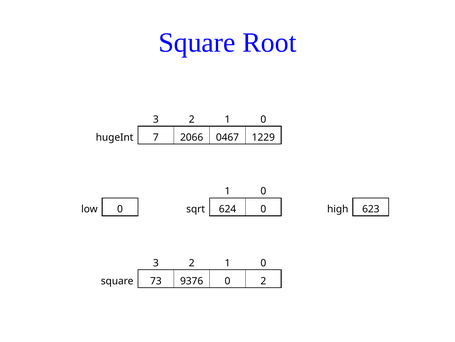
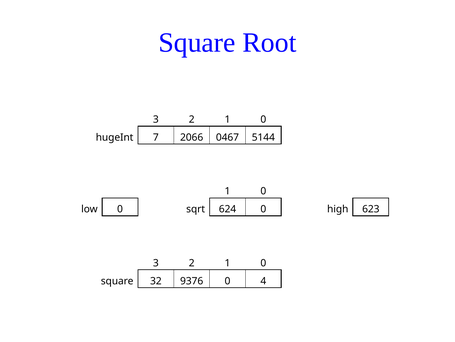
1229: 1229 -> 5144 (263, 137)
73: 73 -> 32 (156, 280)
0 2: 2 -> 4 (263, 280)
